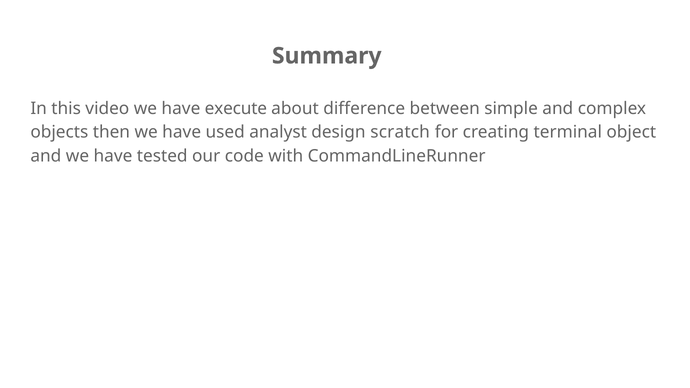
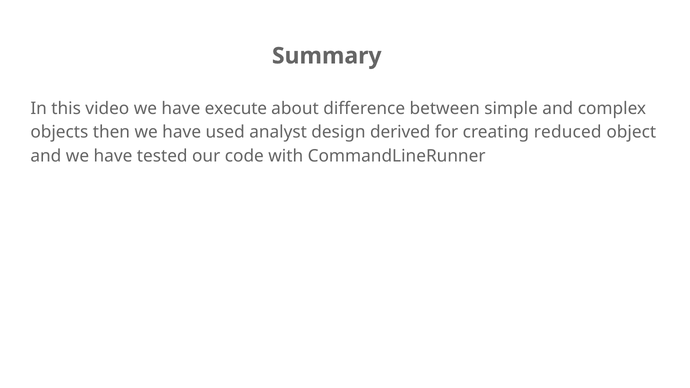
scratch: scratch -> derived (400, 132)
terminal: terminal -> reduced (568, 132)
